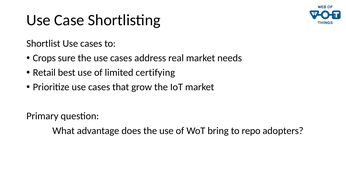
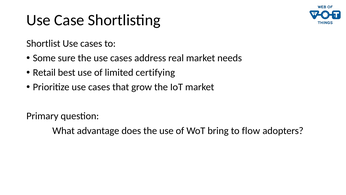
Crops: Crops -> Some (44, 58)
repo: repo -> flow (251, 130)
